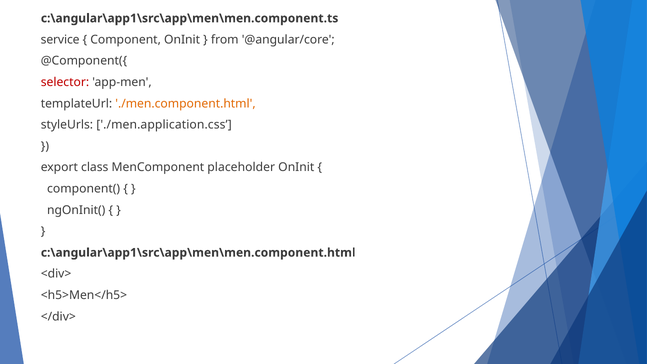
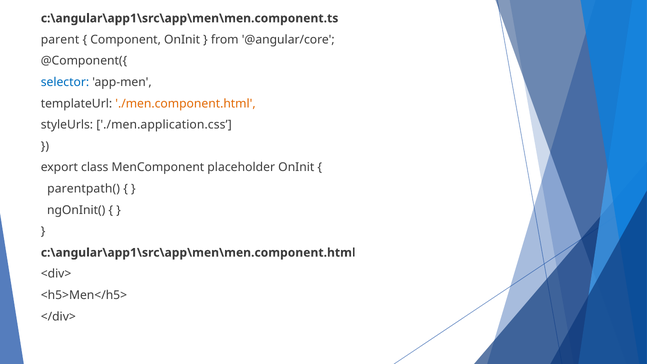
service: service -> parent (60, 40)
selector colour: red -> blue (65, 82)
component(: component( -> parentpath( (84, 189)
